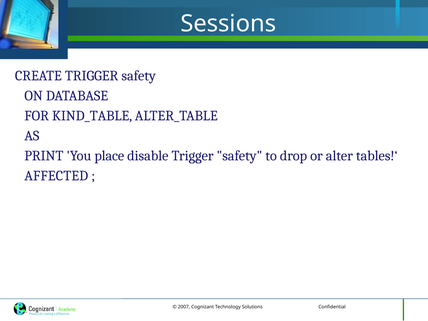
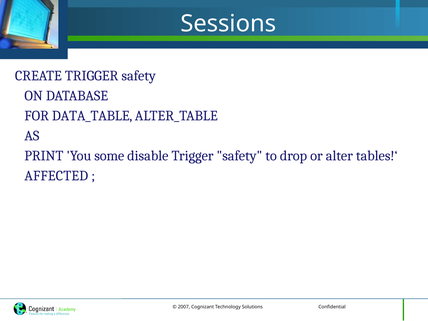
KIND_TABLE: KIND_TABLE -> DATA_TABLE (92, 116)
place: place -> some (109, 156)
